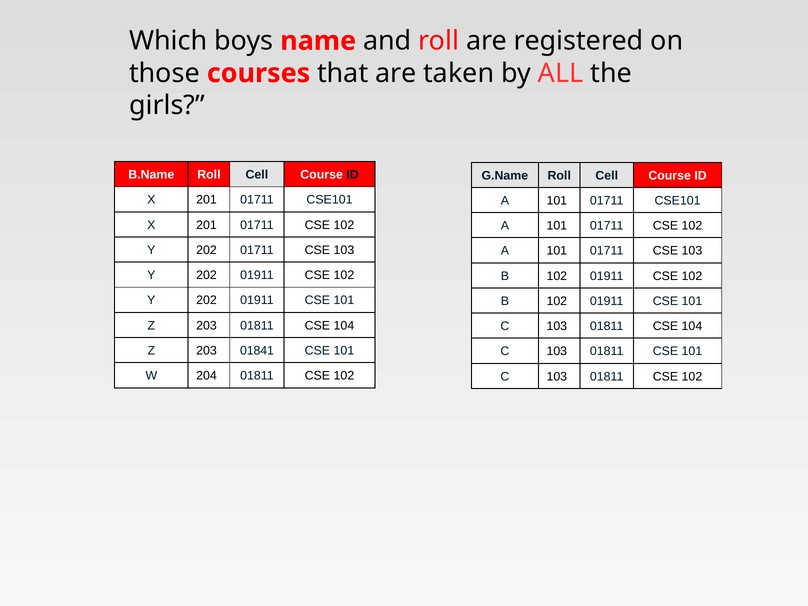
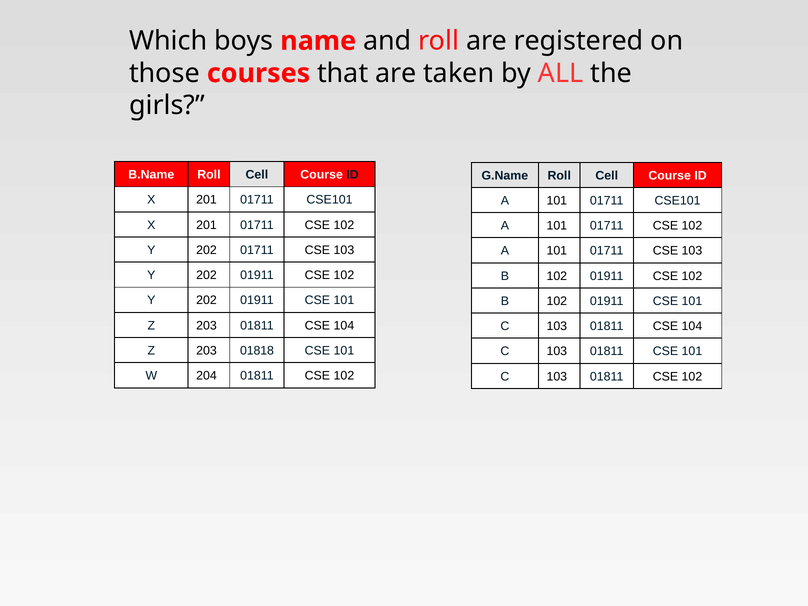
01841: 01841 -> 01818 (257, 351)
